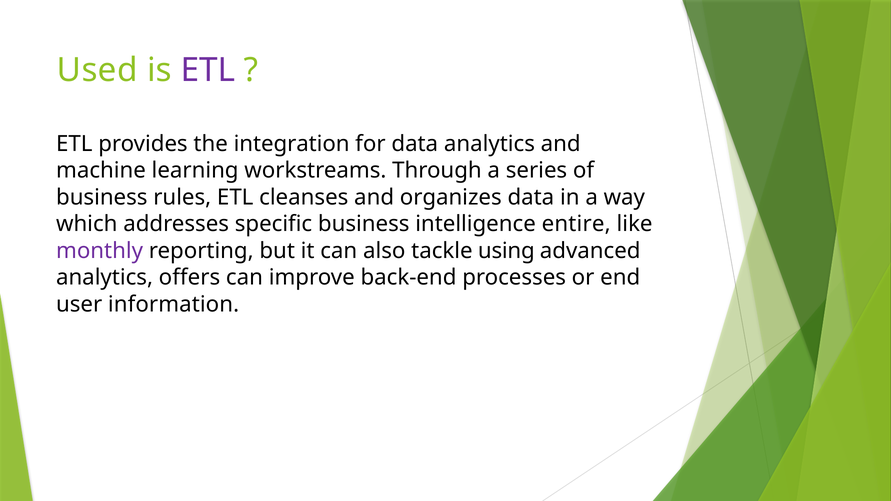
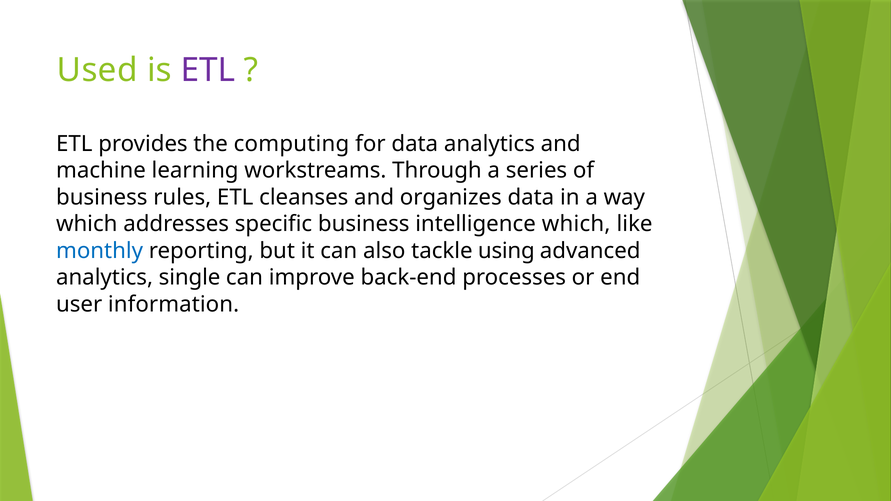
integration: integration -> computing (291, 144)
intelligence entire: entire -> which (576, 224)
monthly colour: purple -> blue (100, 251)
offers: offers -> single (190, 278)
